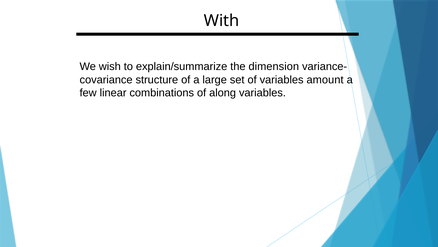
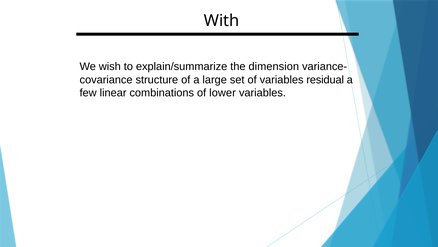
amount: amount -> residual (325, 80)
along: along -> lower (223, 93)
